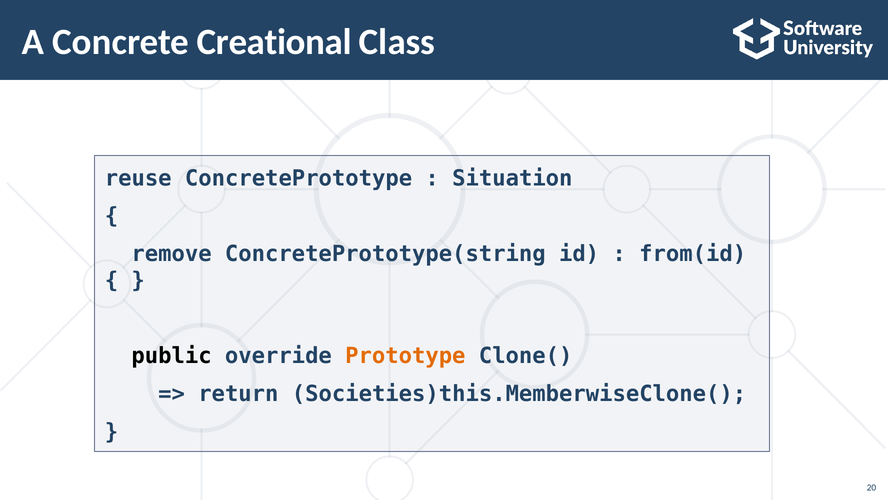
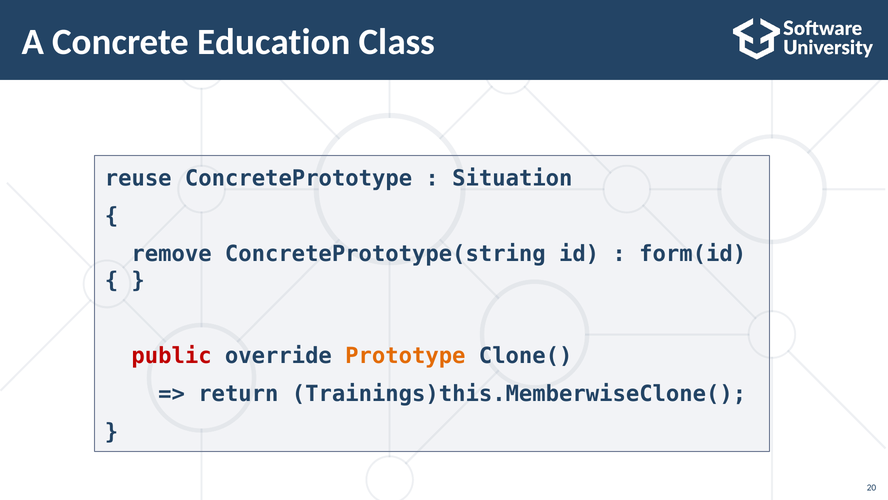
Creational: Creational -> Education (274, 42)
from(id: from(id -> form(id (693, 254)
public colour: black -> red (172, 356)
Societies)this.MemberwiseClone(: Societies)this.MemberwiseClone( -> Trainings)this.MemberwiseClone( (519, 394)
